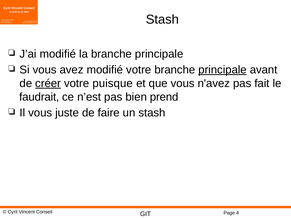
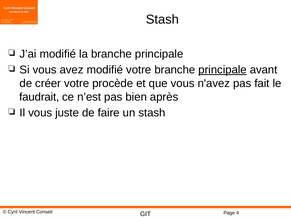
créer underline: present -> none (48, 83)
puisque: puisque -> procède (113, 83)
prend: prend -> après (164, 97)
